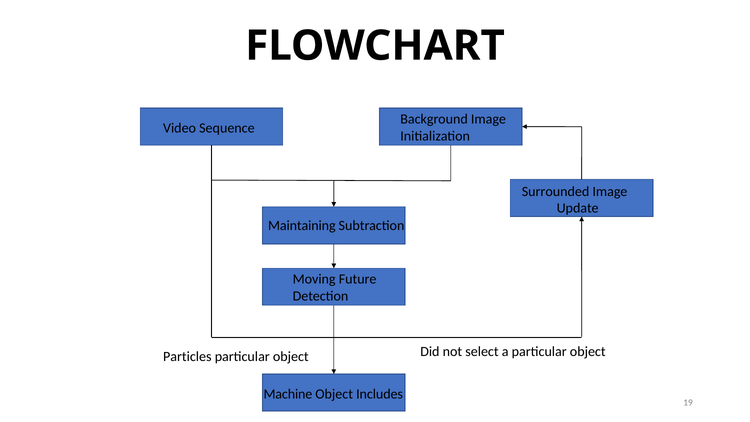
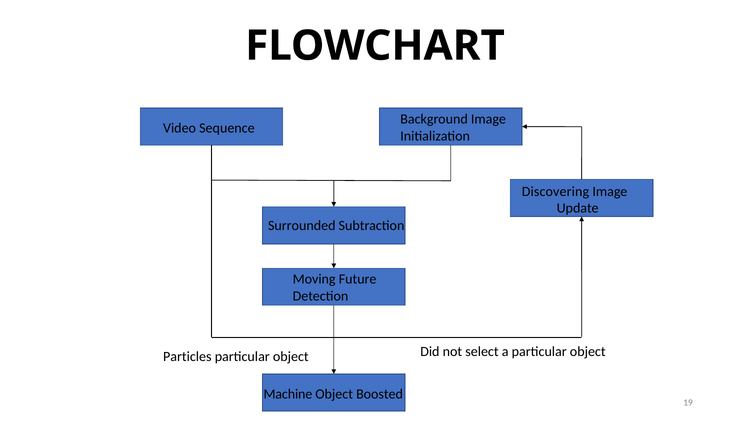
Surrounded: Surrounded -> Discovering (555, 191)
Maintaining: Maintaining -> Surrounded (302, 225)
Includes: Includes -> Boosted (380, 394)
